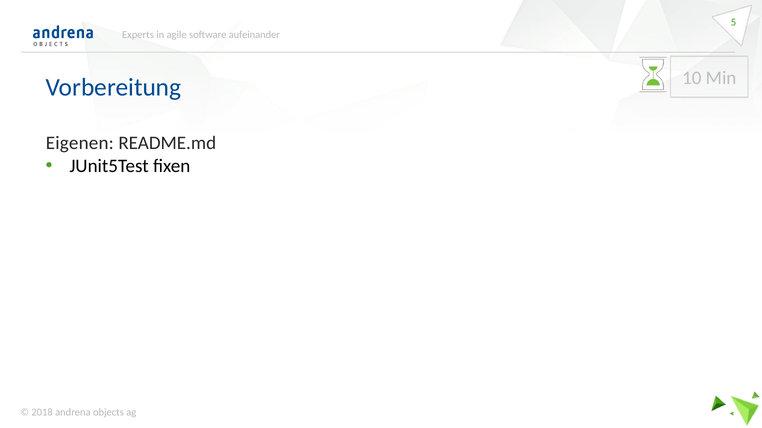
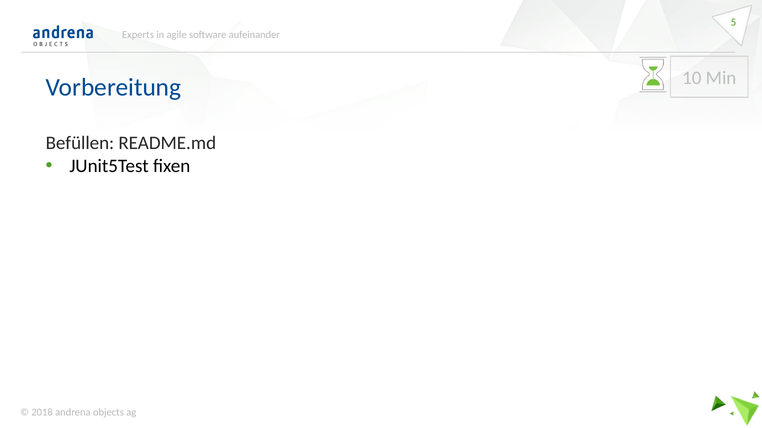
Eigenen: Eigenen -> Befüllen (80, 143)
